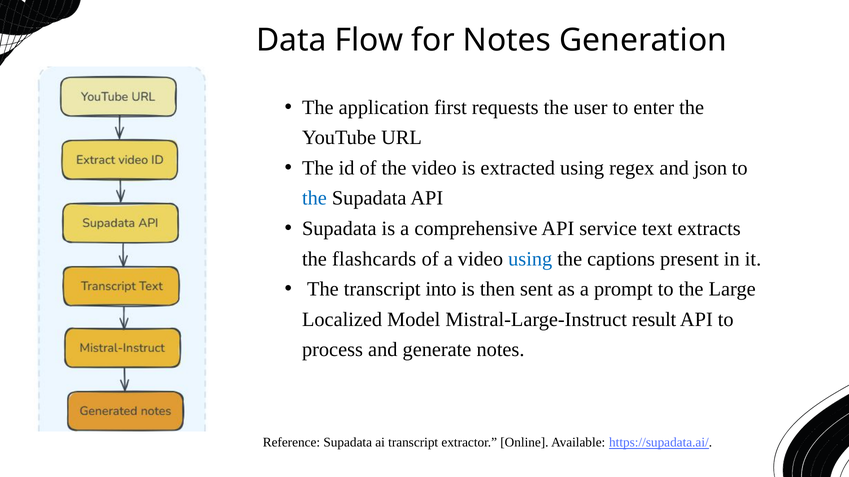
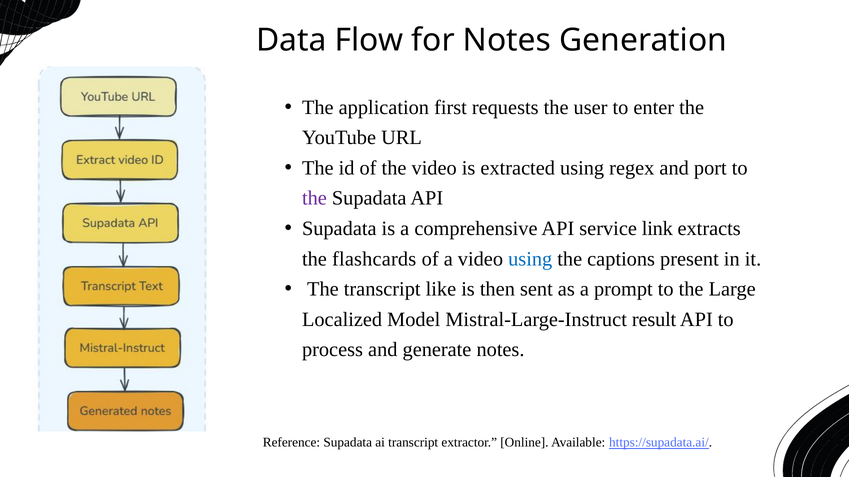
json: json -> port (710, 168)
the colour: blue -> purple (314, 199)
text: text -> link (657, 229)
into: into -> like (441, 289)
